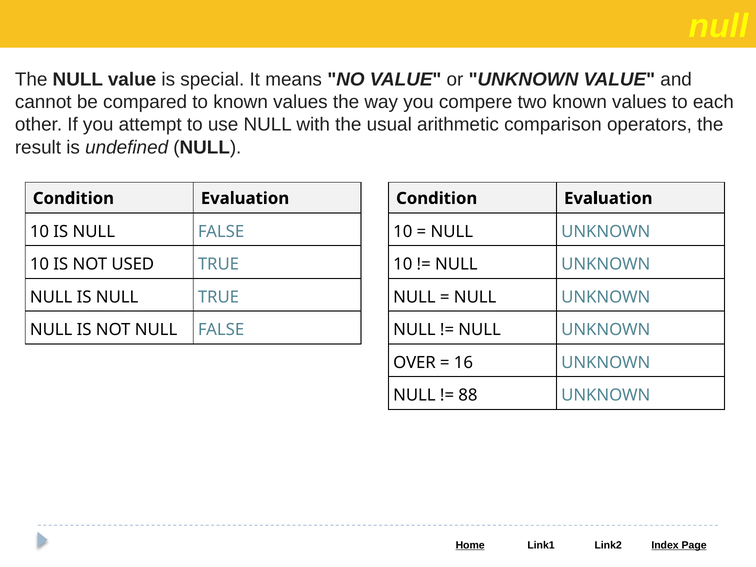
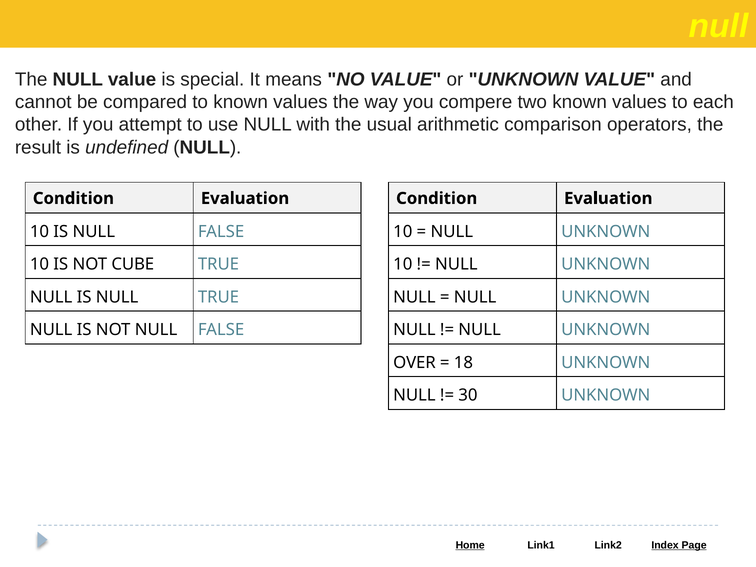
USED: USED -> CUBE (133, 264)
16: 16 -> 18 (463, 363)
88: 88 -> 30 (468, 395)
